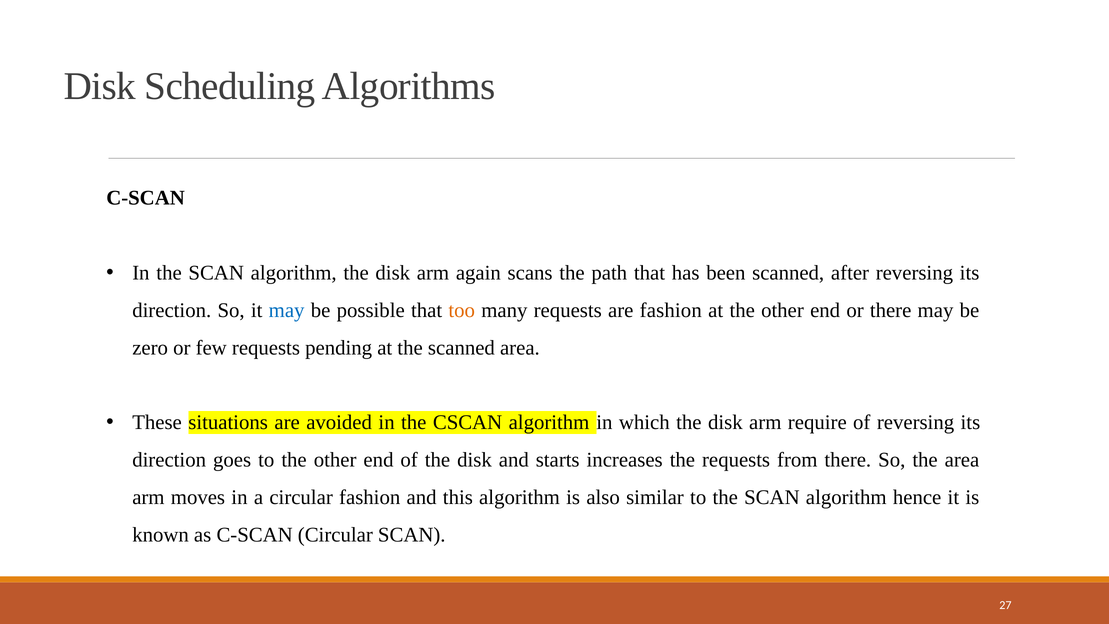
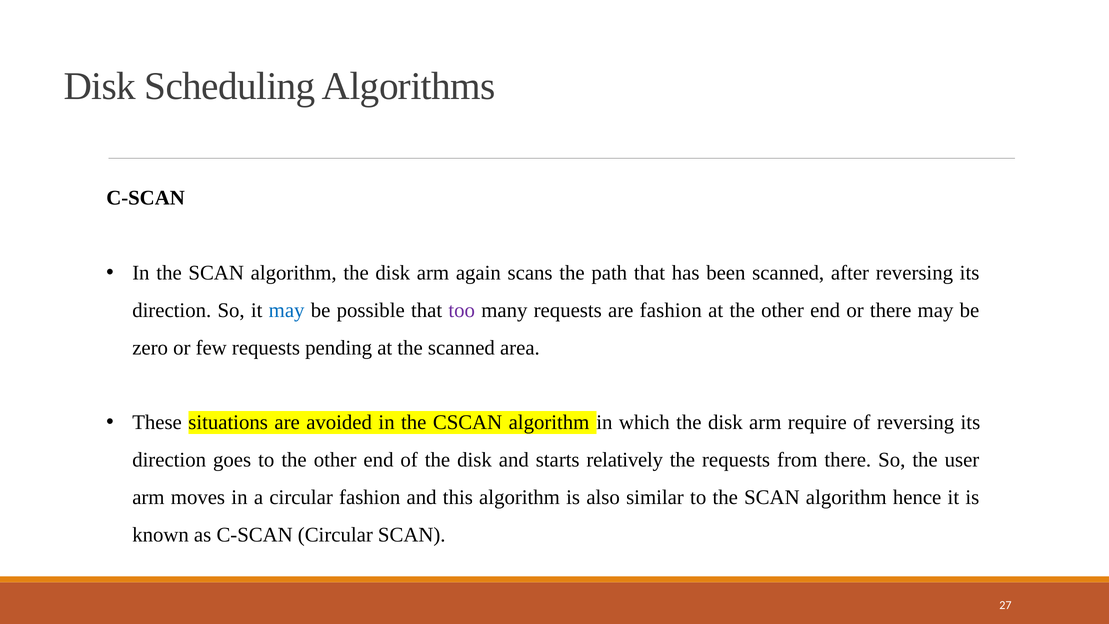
too colour: orange -> purple (462, 310)
increases: increases -> relatively (625, 460)
the area: area -> user (962, 460)
